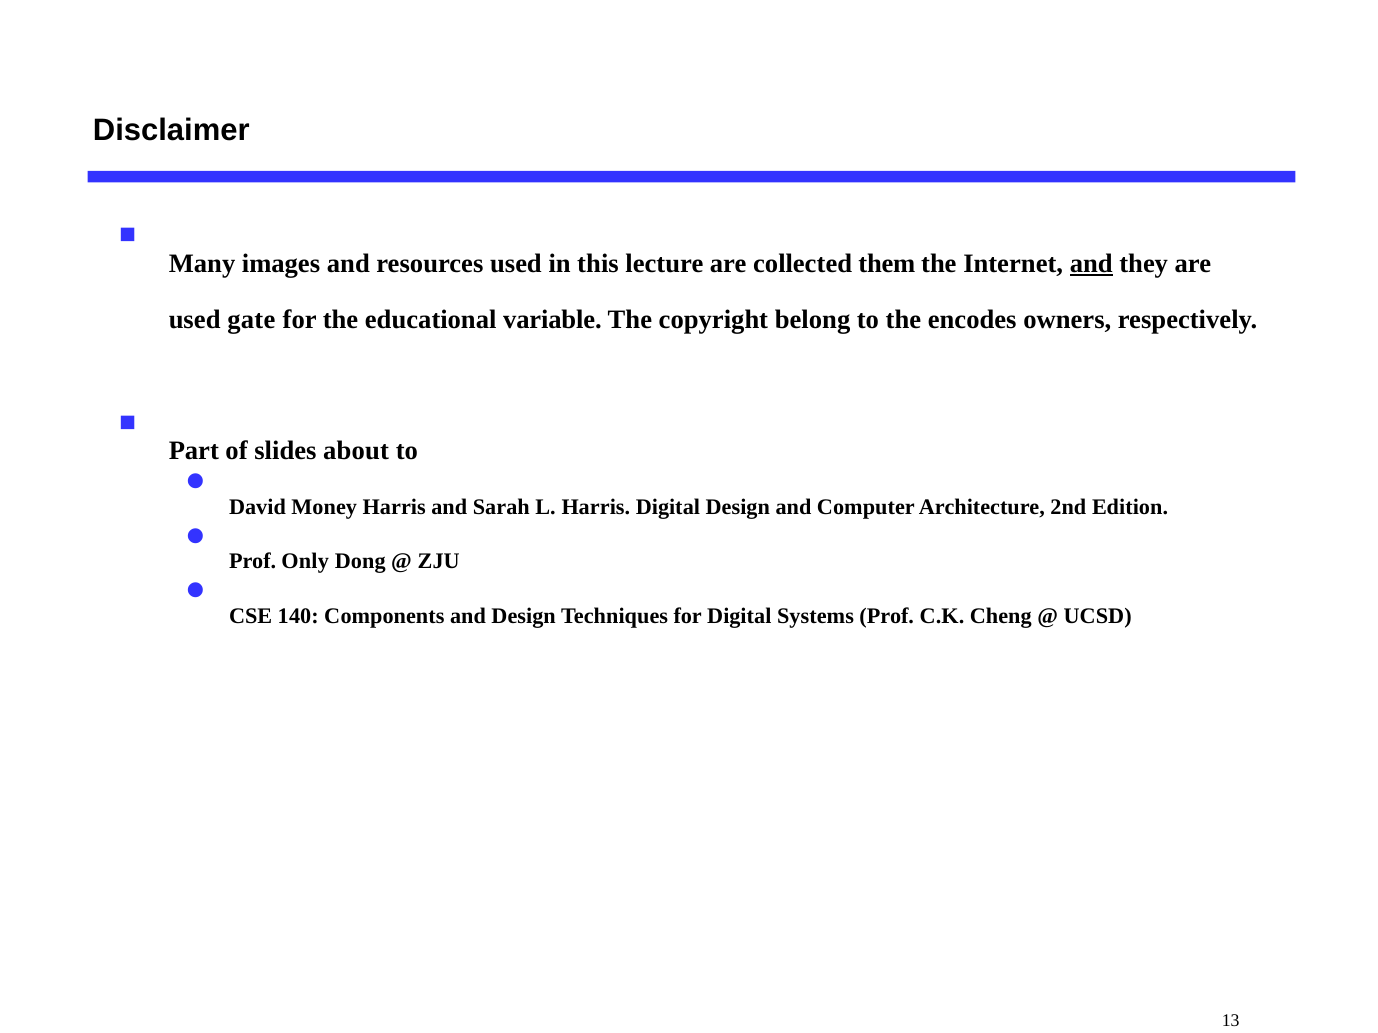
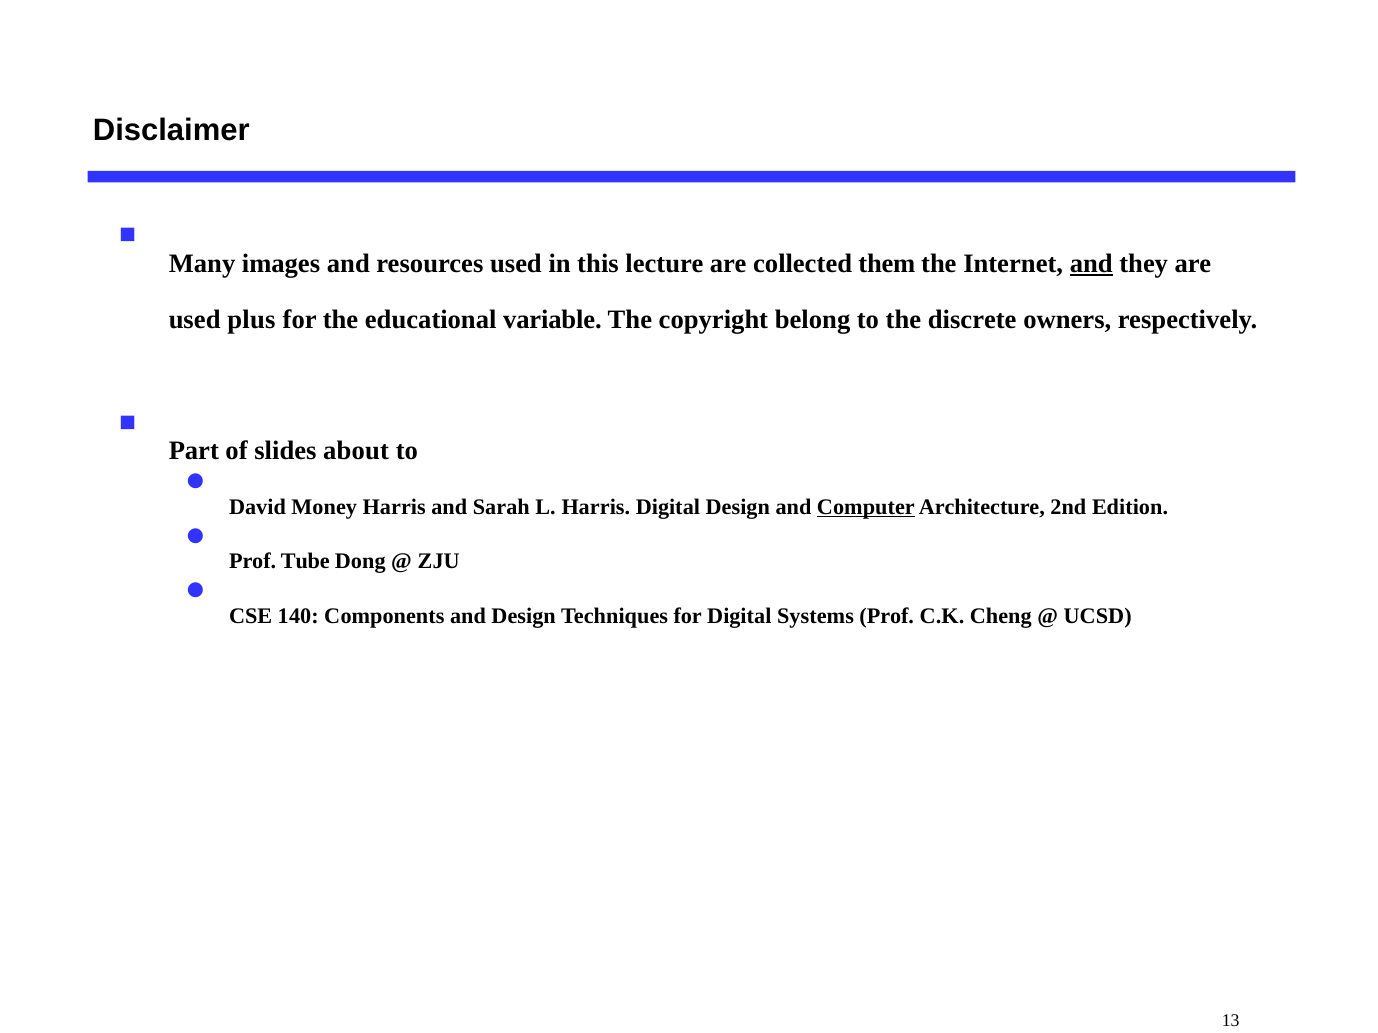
gate: gate -> plus (251, 320)
encodes: encodes -> discrete (972, 320)
Computer underline: none -> present (866, 507)
Only: Only -> Tube (305, 562)
